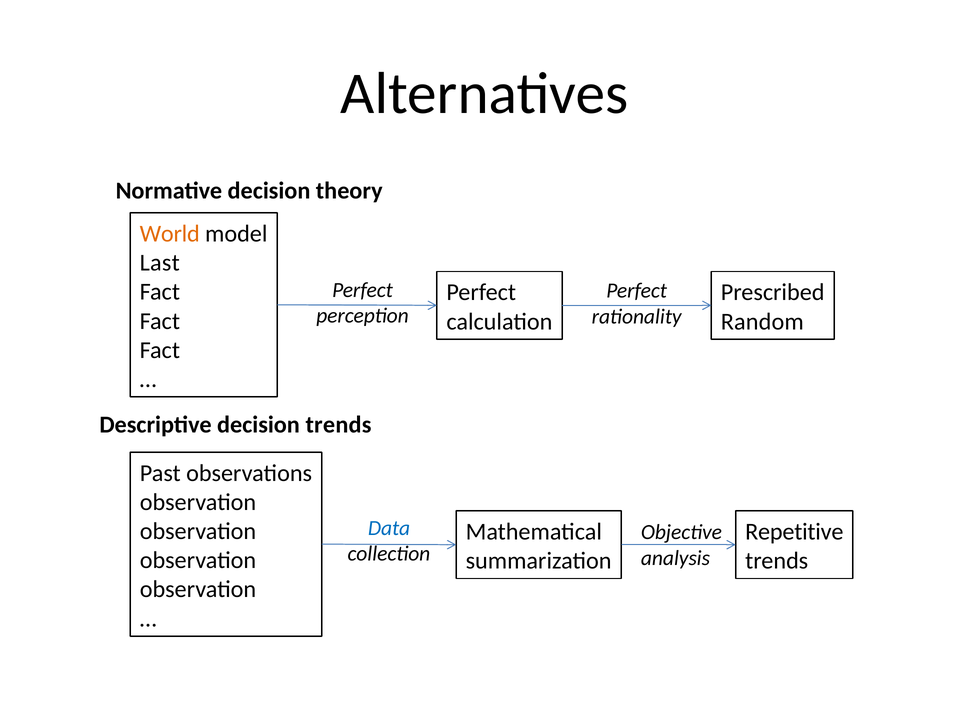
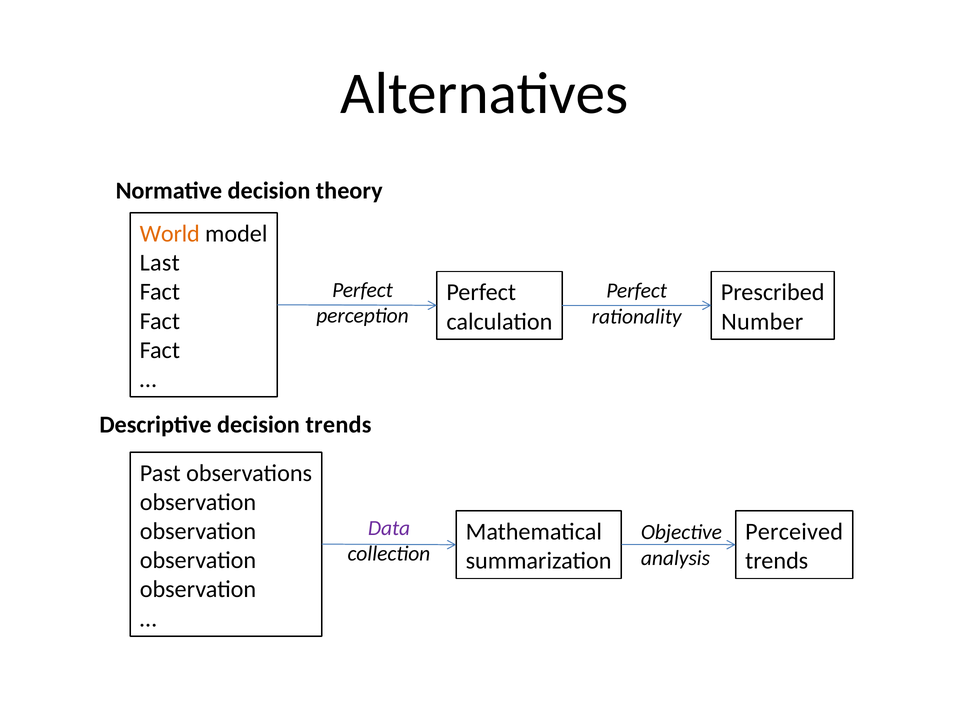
Random: Random -> Number (762, 321)
Data colour: blue -> purple (389, 528)
Repetitive: Repetitive -> Perceived (794, 532)
